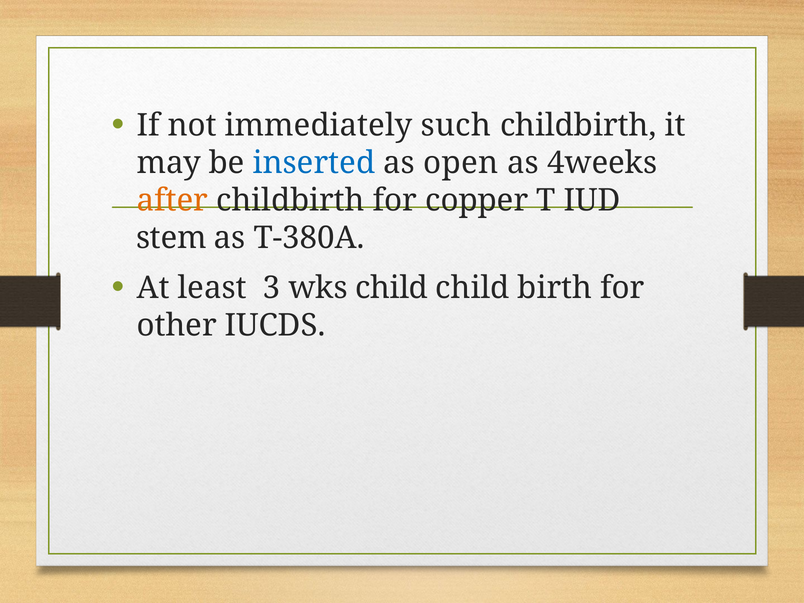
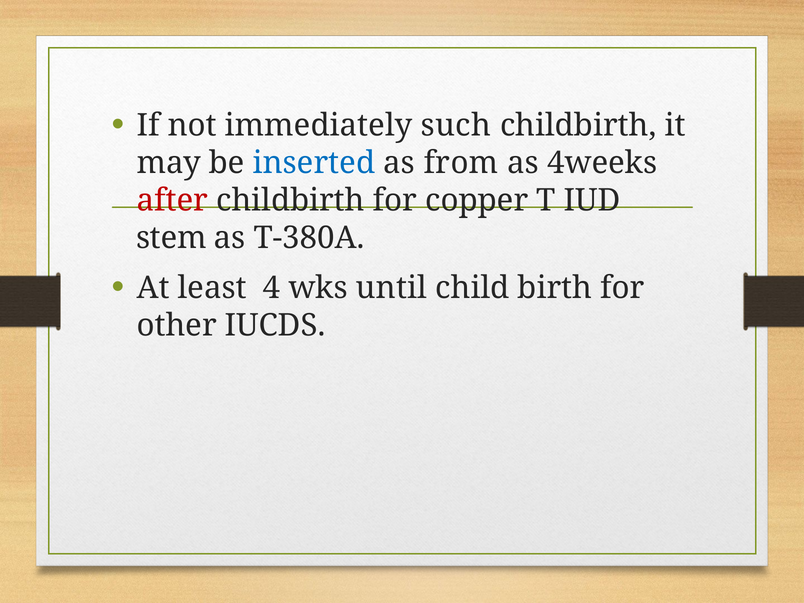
open: open -> from (461, 163)
after colour: orange -> red (172, 200)
3: 3 -> 4 (272, 288)
wks child: child -> until (391, 288)
